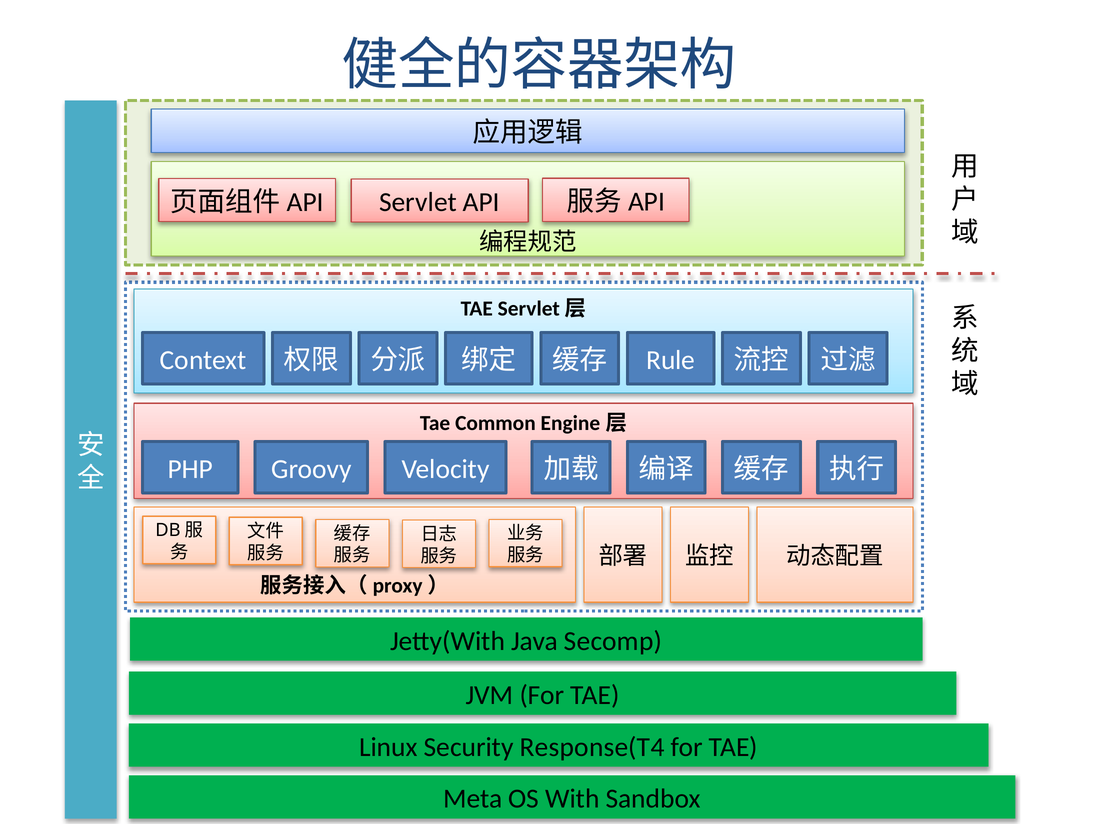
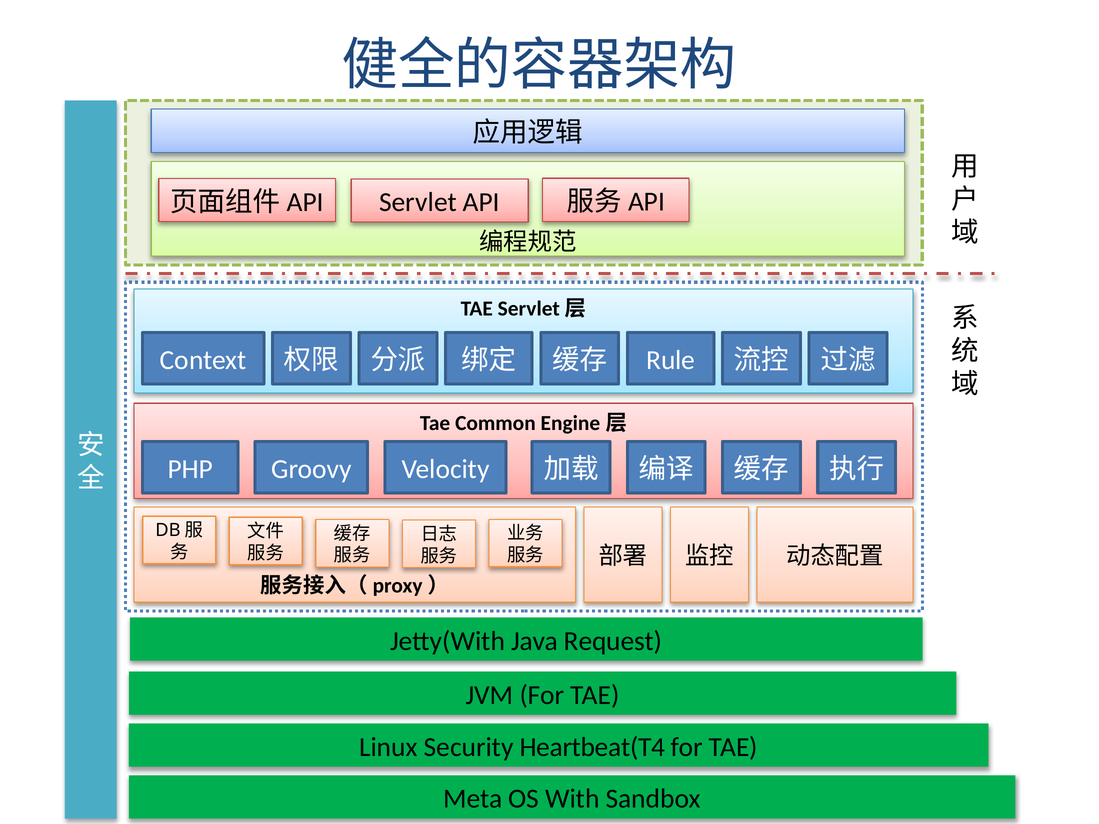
Secomp: Secomp -> Request (613, 641)
Response(T4: Response(T4 -> Heartbeat(T4 (592, 747)
